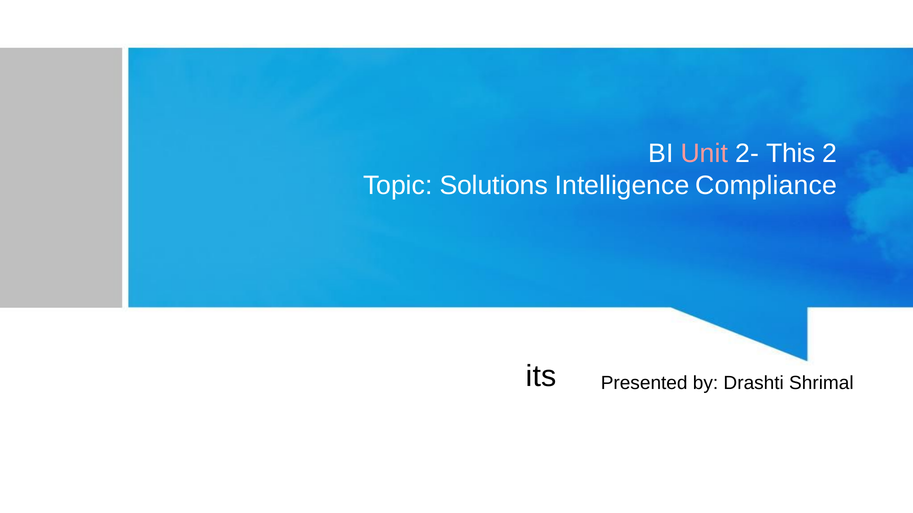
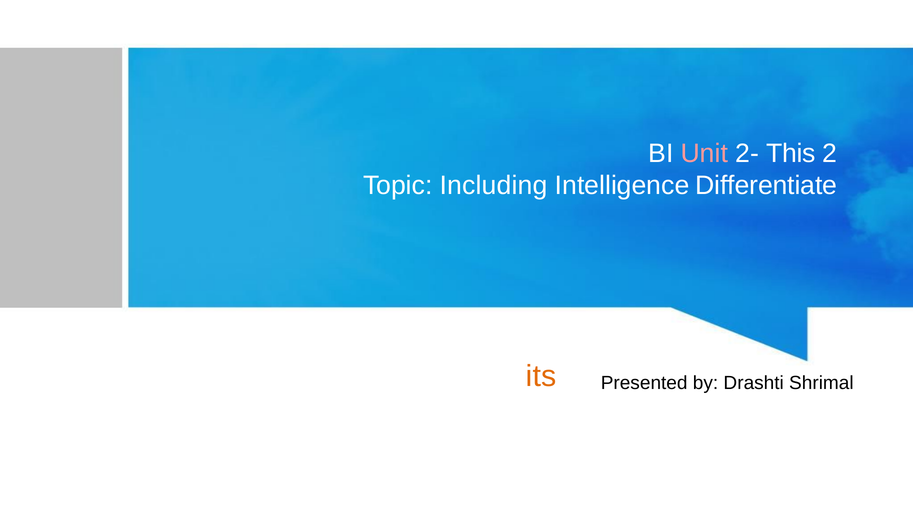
Solutions: Solutions -> Including (494, 186)
Compliance: Compliance -> Differentiate (766, 186)
its colour: black -> orange (541, 377)
